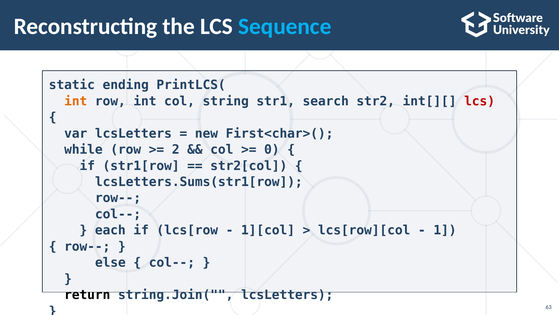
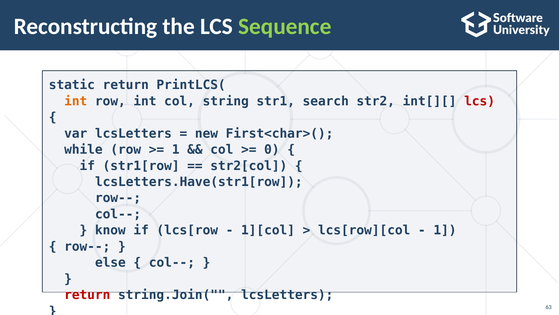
Sequence colour: light blue -> light green (285, 26)
static ending: ending -> return (126, 85)
2: 2 -> 1 (176, 149)
lcsLetters.Sums(str1[row: lcsLetters.Sums(str1[row -> lcsLetters.Have(str1[row (199, 182)
each: each -> know (110, 230)
return colour: black -> red (87, 294)
